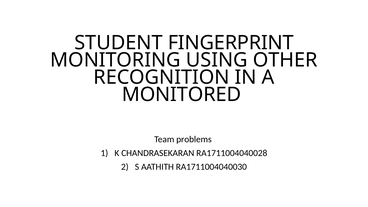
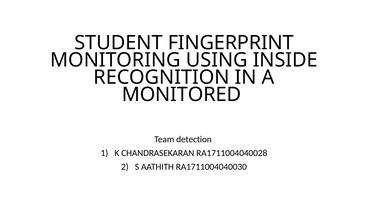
OTHER: OTHER -> INSIDE (285, 60)
problems: problems -> detection (194, 139)
